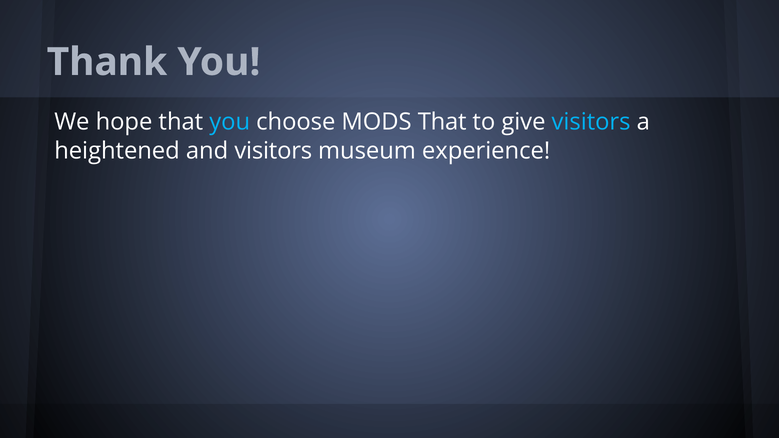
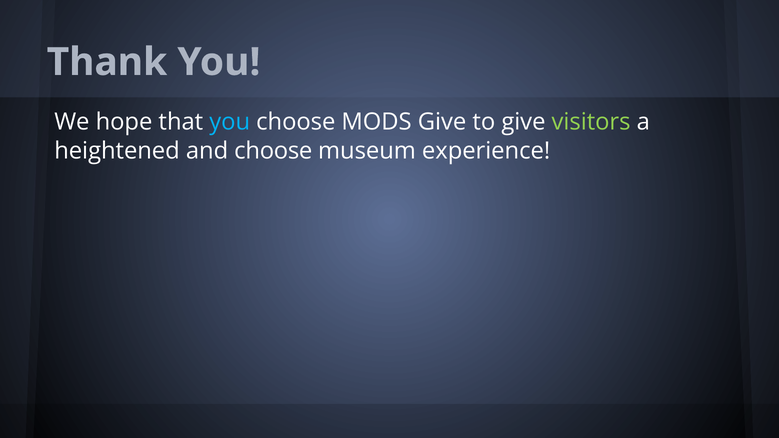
MODS That: That -> Give (442, 122)
visitors colour: light blue -> light green (591, 122)
and visitors: visitors -> choose (273, 151)
